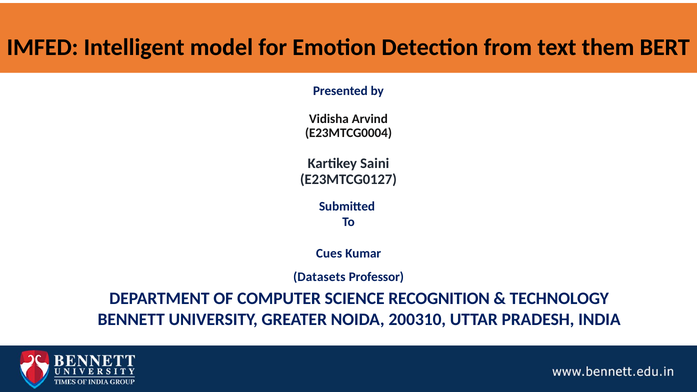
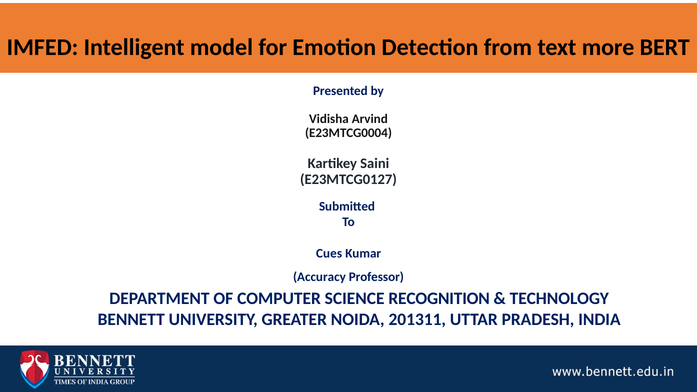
them: them -> more (608, 47)
Datasets: Datasets -> Accuracy (319, 277)
200310: 200310 -> 201311 (417, 320)
